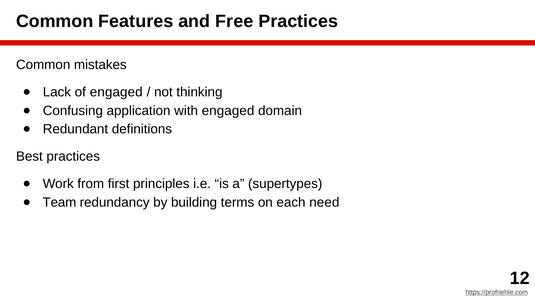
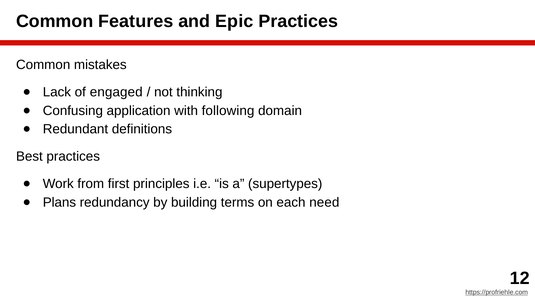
Free: Free -> Epic (234, 21)
with engaged: engaged -> following (228, 111)
Team: Team -> Plans (59, 202)
